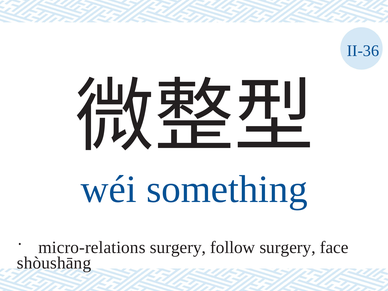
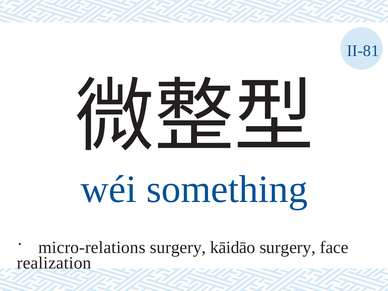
II-36: II-36 -> II-81 (363, 51)
follow: follow -> kāidāo (233, 247)
shòushāng: shòushāng -> realization (54, 263)
